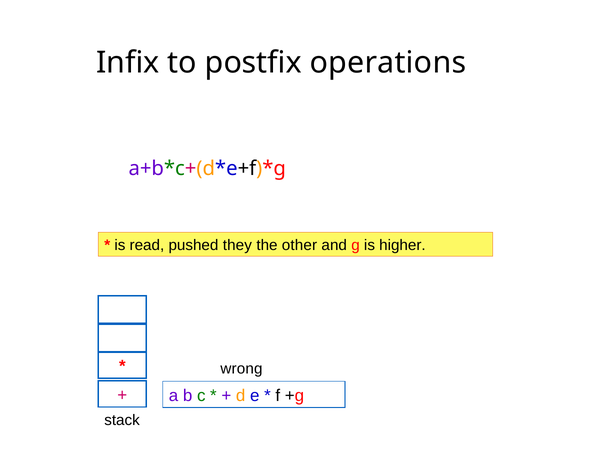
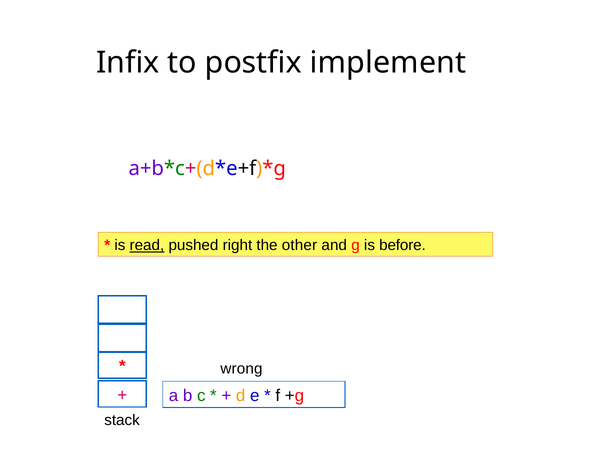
operations: operations -> implement (388, 63)
read underline: none -> present (147, 245)
they: they -> right (237, 245)
higher: higher -> before (402, 245)
